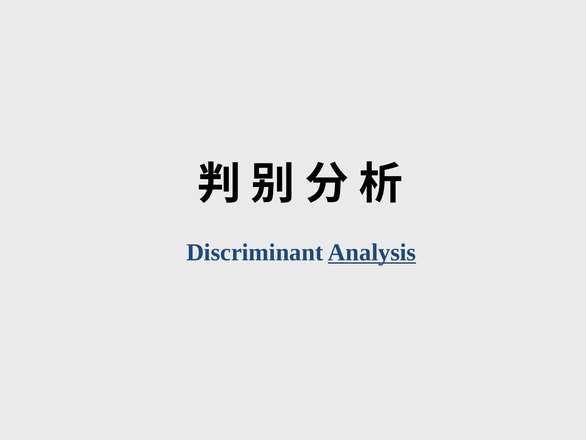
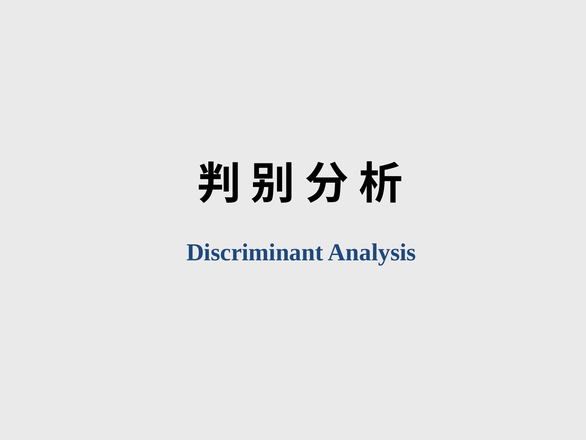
Analysis underline: present -> none (372, 252)
